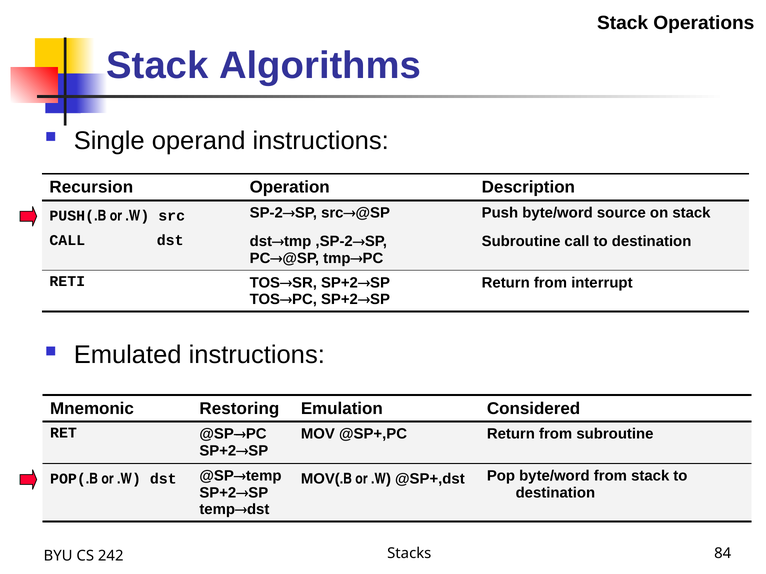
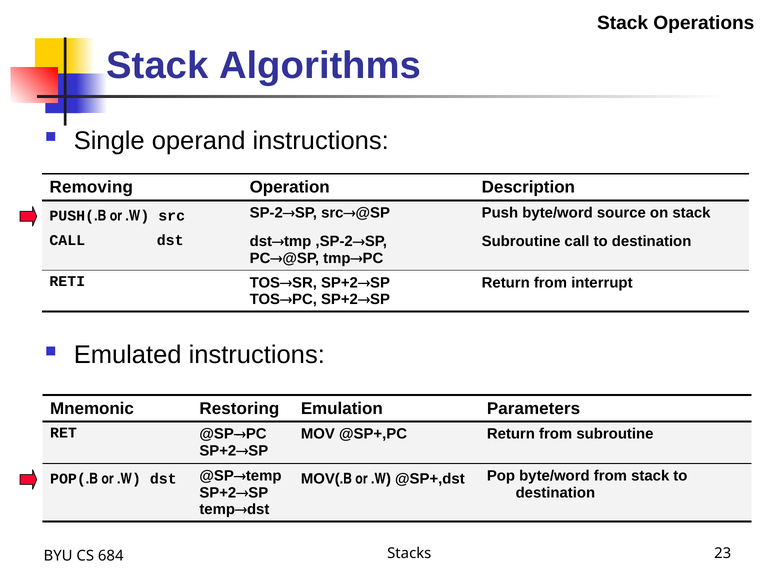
Recursion: Recursion -> Removing (91, 187)
Considered: Considered -> Parameters (534, 409)
84: 84 -> 23 (723, 554)
242: 242 -> 684 (111, 556)
